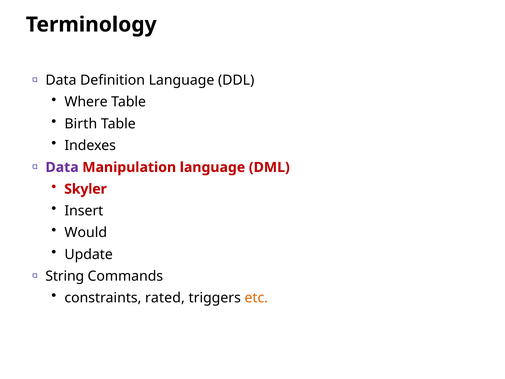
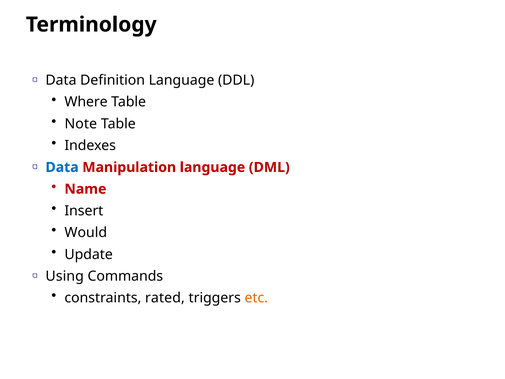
Birth: Birth -> Note (81, 124)
Data colour: purple -> blue (62, 167)
Skyler: Skyler -> Name (85, 189)
String: String -> Using (65, 276)
